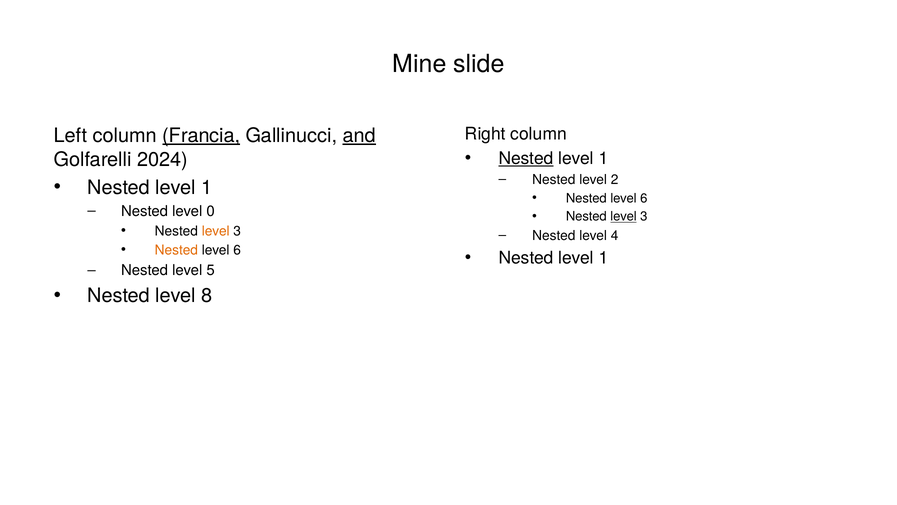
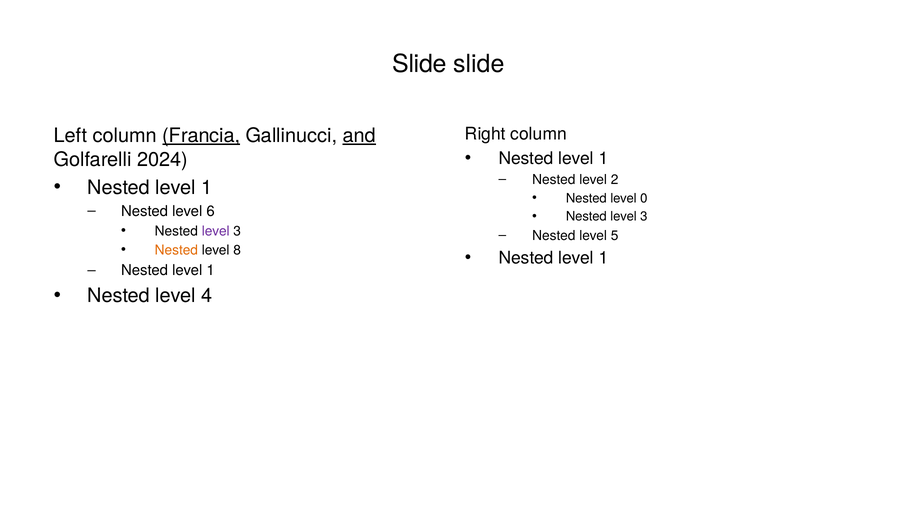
Mine: Mine -> Slide (420, 64)
Nested underline: present -> none (526, 158)
6: 6 -> 0 (644, 198)
0: 0 -> 6 (211, 211)
level underline: present -> none (624, 216)
level colour: orange -> purple (216, 231)
4: 4 -> 5 (615, 235)
6: 6 -> 8 (237, 250)
5: 5 -> 1 (211, 270)
8: 8 -> 4 (207, 296)
